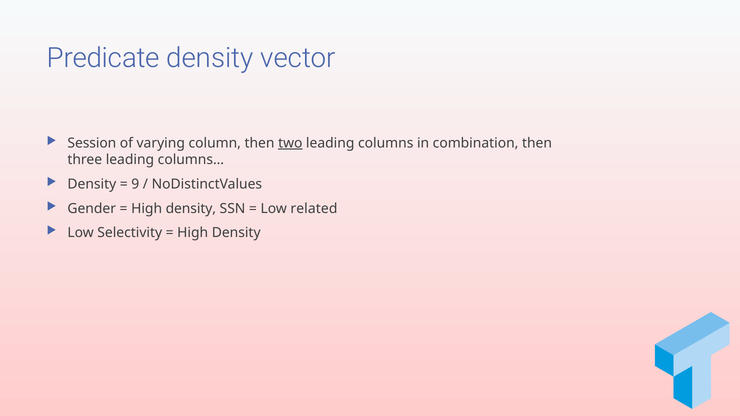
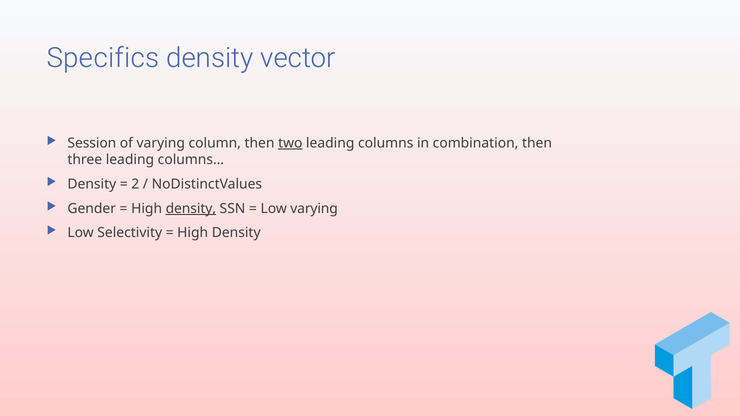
Predicate: Predicate -> Specifics (103, 58)
9: 9 -> 2 (135, 184)
density underline: none -> present (191, 209)
Low related: related -> varying (314, 209)
